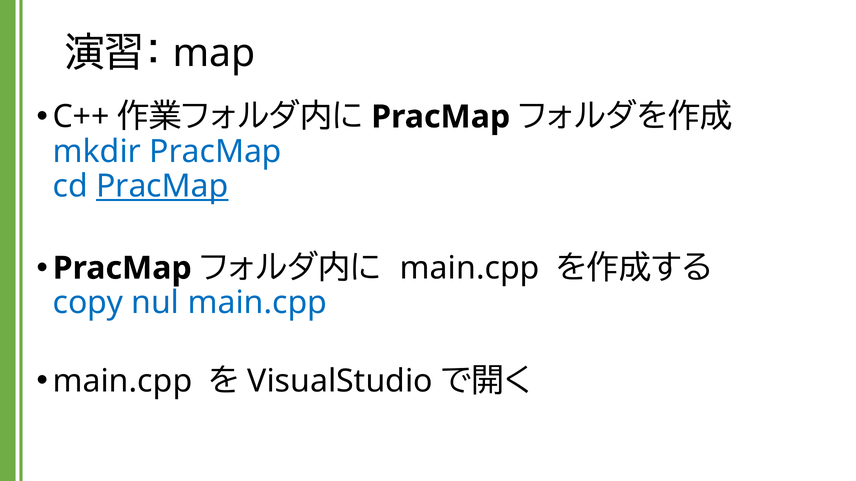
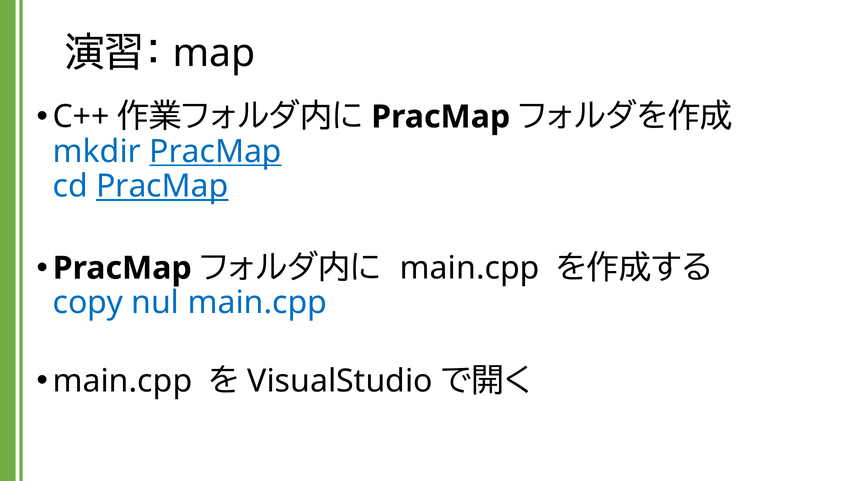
PracMap underline: none -> present (216, 152)
